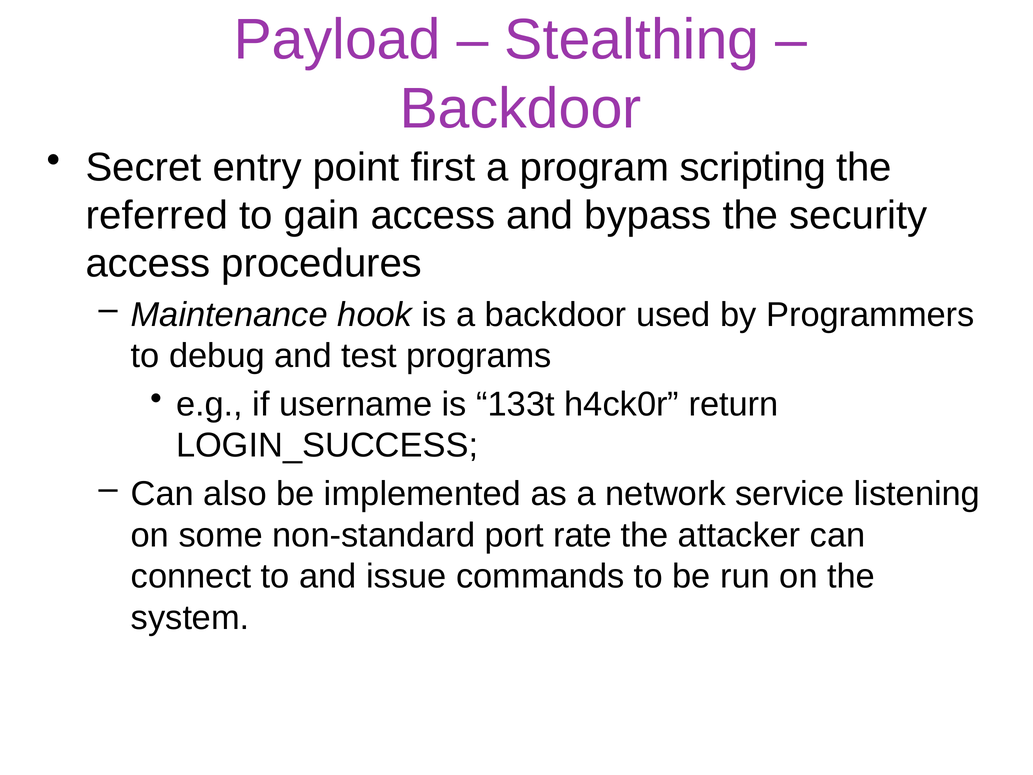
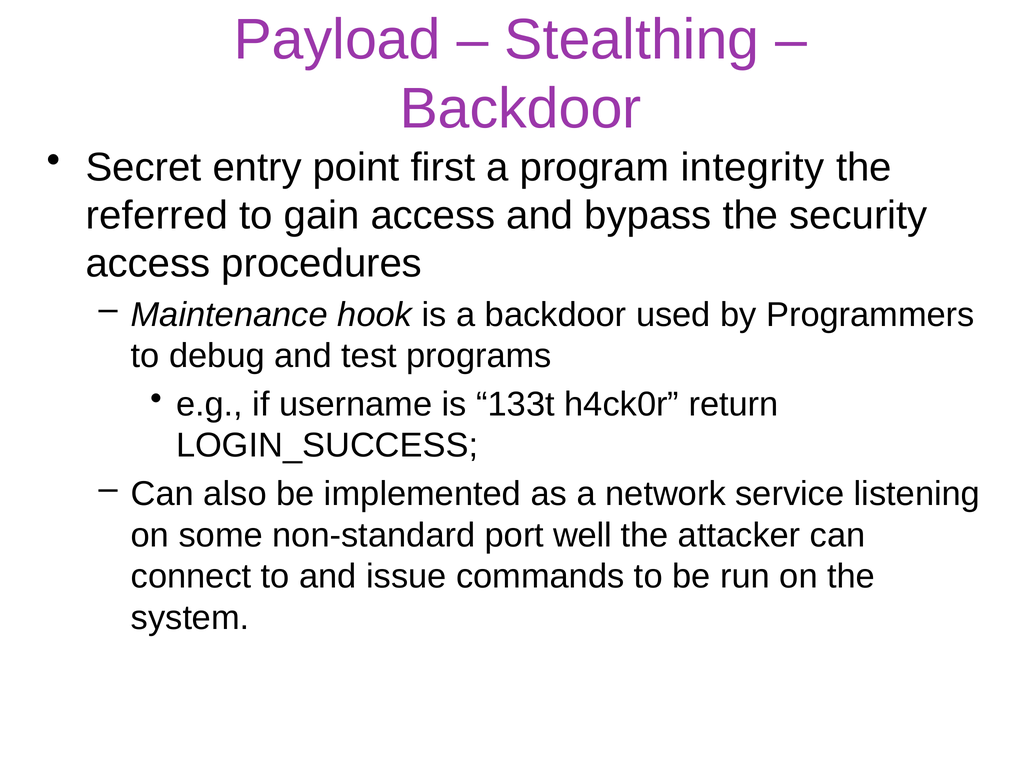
scripting: scripting -> integrity (752, 167)
rate: rate -> well (583, 535)
